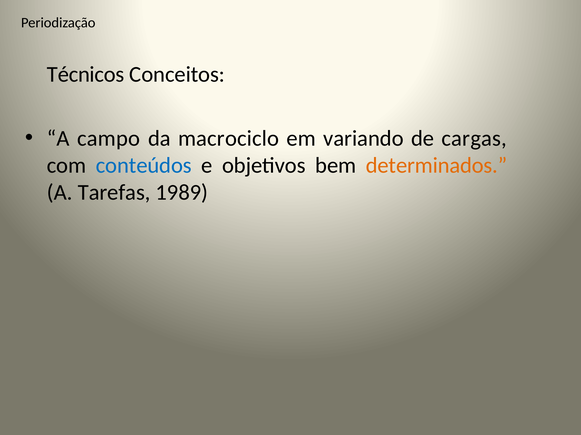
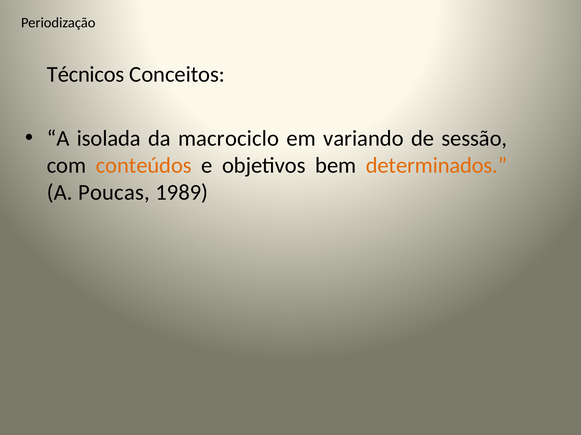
campo: campo -> isolada (109, 138)
cargas: cargas -> sessão (474, 138)
conteúdos colour: blue -> orange (144, 166)
Tarefas: Tarefas -> Poucas (114, 193)
